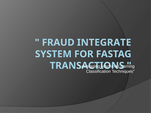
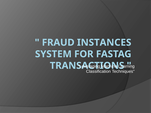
INTEGRATE: INTEGRATE -> INSTANCES (104, 43)
